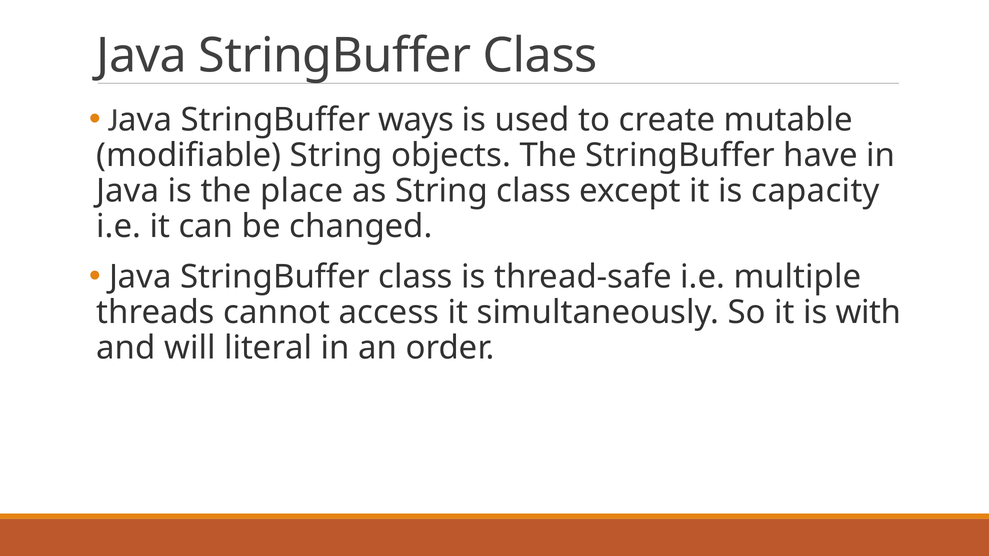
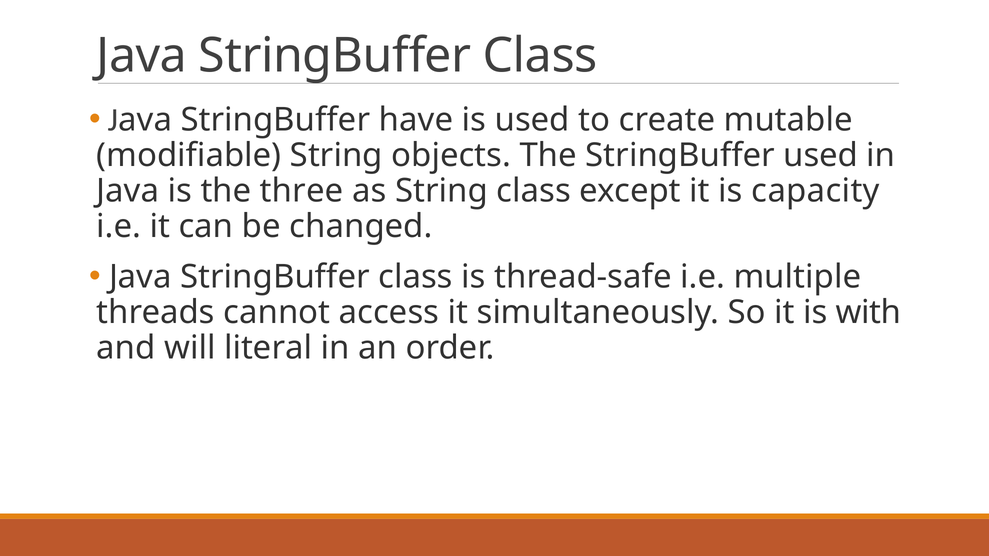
ways: ways -> have (416, 120)
StringBuffer have: have -> used (821, 155)
place: place -> three (302, 191)
